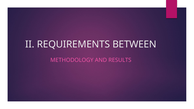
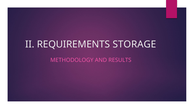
BETWEEN: BETWEEN -> STORAGE (134, 44)
